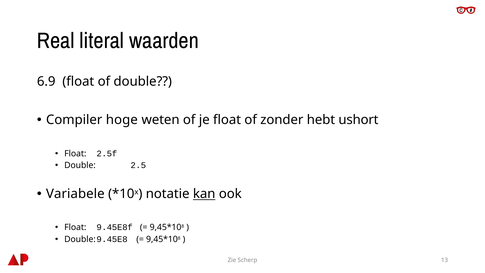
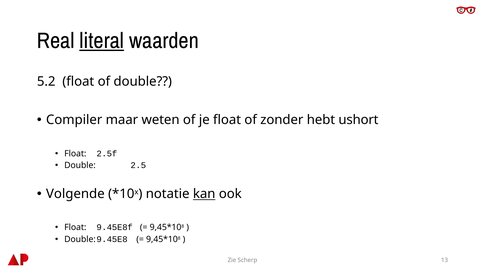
literal underline: none -> present (102, 41)
6.9: 6.9 -> 5.2 (46, 81)
hoge: hoge -> maar (122, 120)
Variabele: Variabele -> Volgende (75, 194)
